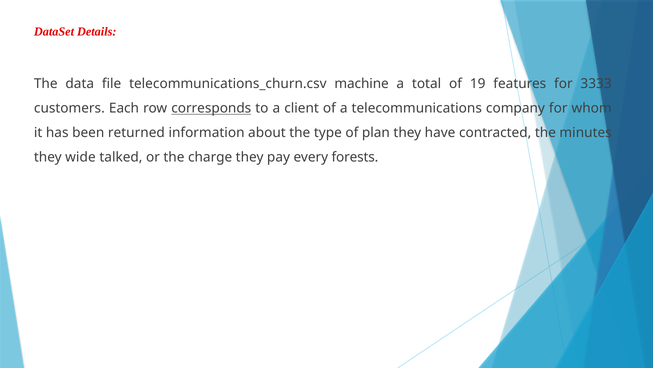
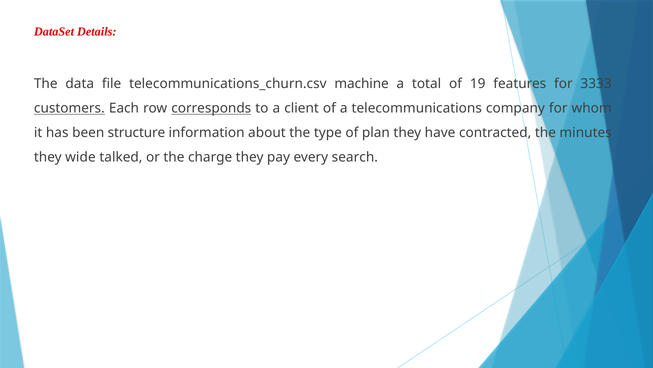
customers underline: none -> present (69, 108)
returned: returned -> structure (136, 133)
forests: forests -> search (355, 157)
